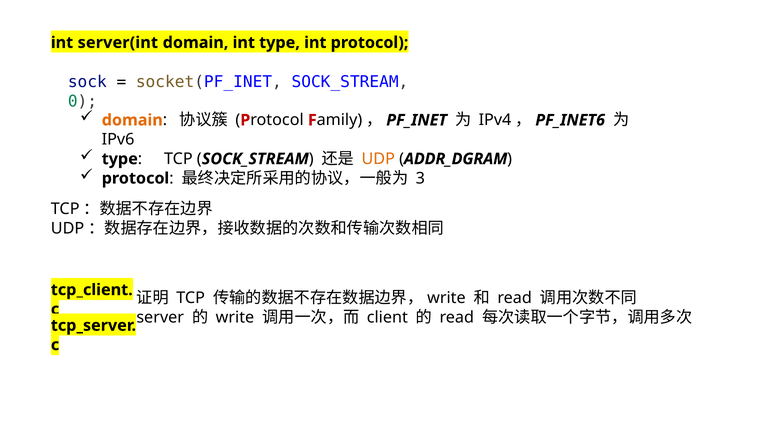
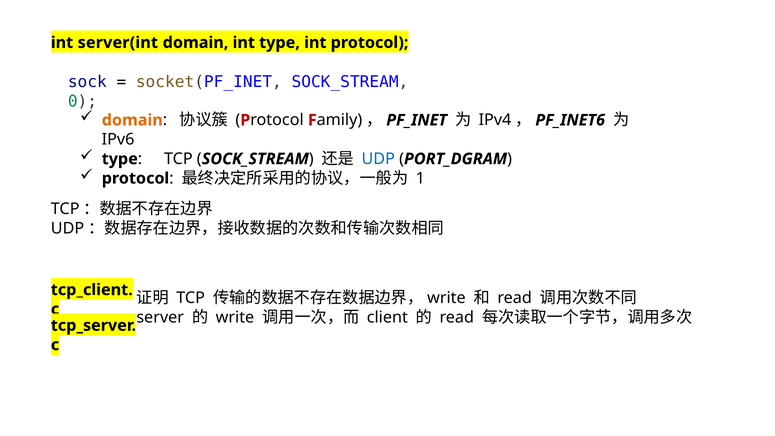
UDP colour: orange -> blue (378, 159)
ADDR_DGRAM: ADDR_DGRAM -> PORT_DGRAM (456, 159)
3: 3 -> 1 (420, 178)
